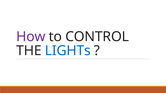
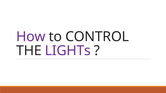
LIGHTs colour: blue -> purple (68, 51)
